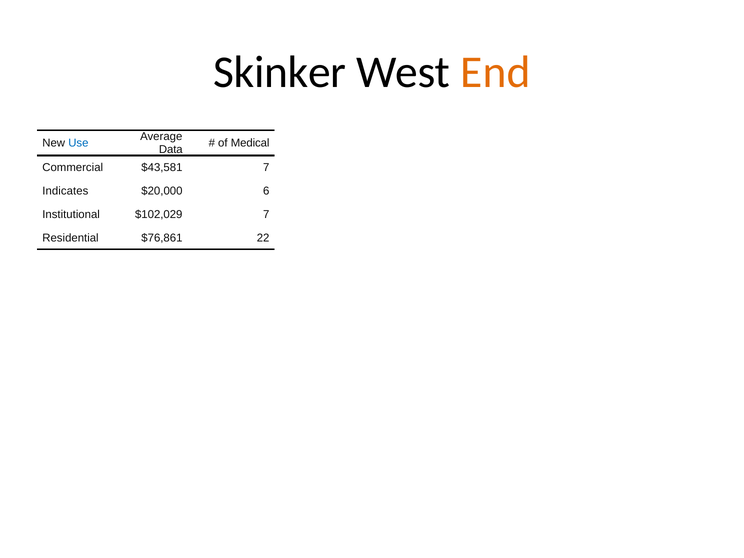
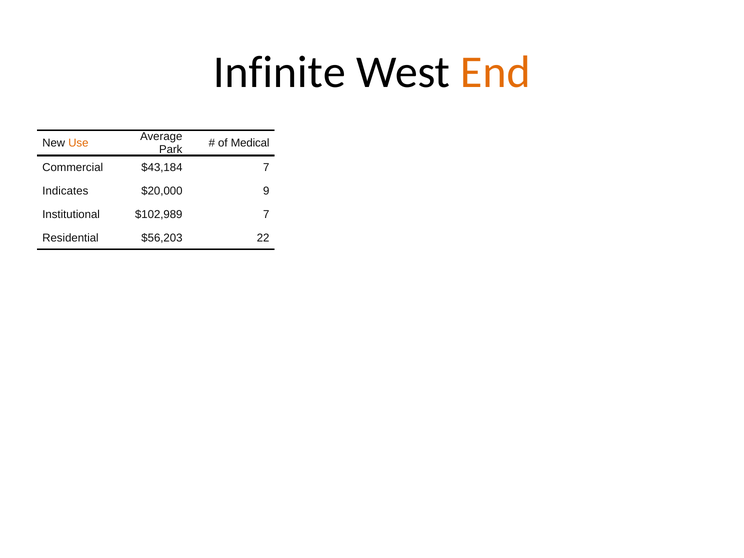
Skinker: Skinker -> Infinite (280, 72)
Use colour: blue -> orange (78, 143)
Data: Data -> Park (171, 149)
$43,581: $43,581 -> $43,184 (162, 167)
6: 6 -> 9 (266, 191)
$102,029: $102,029 -> $102,989 (159, 214)
$76,861: $76,861 -> $56,203 (162, 238)
